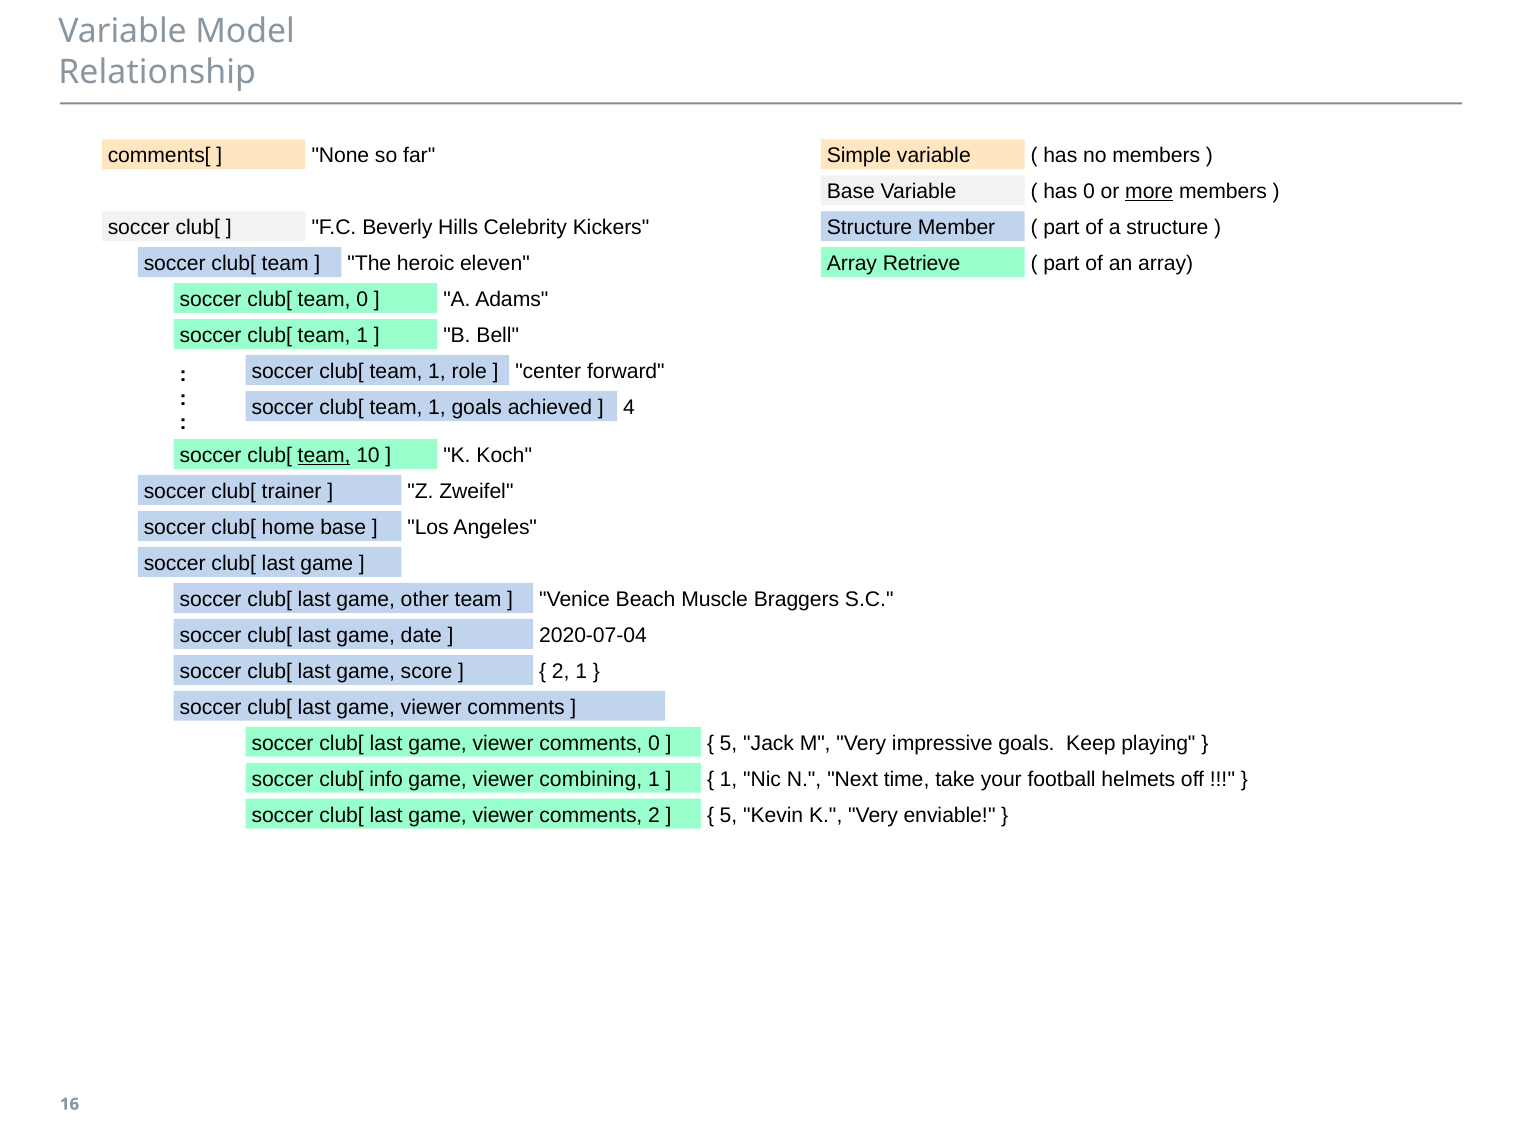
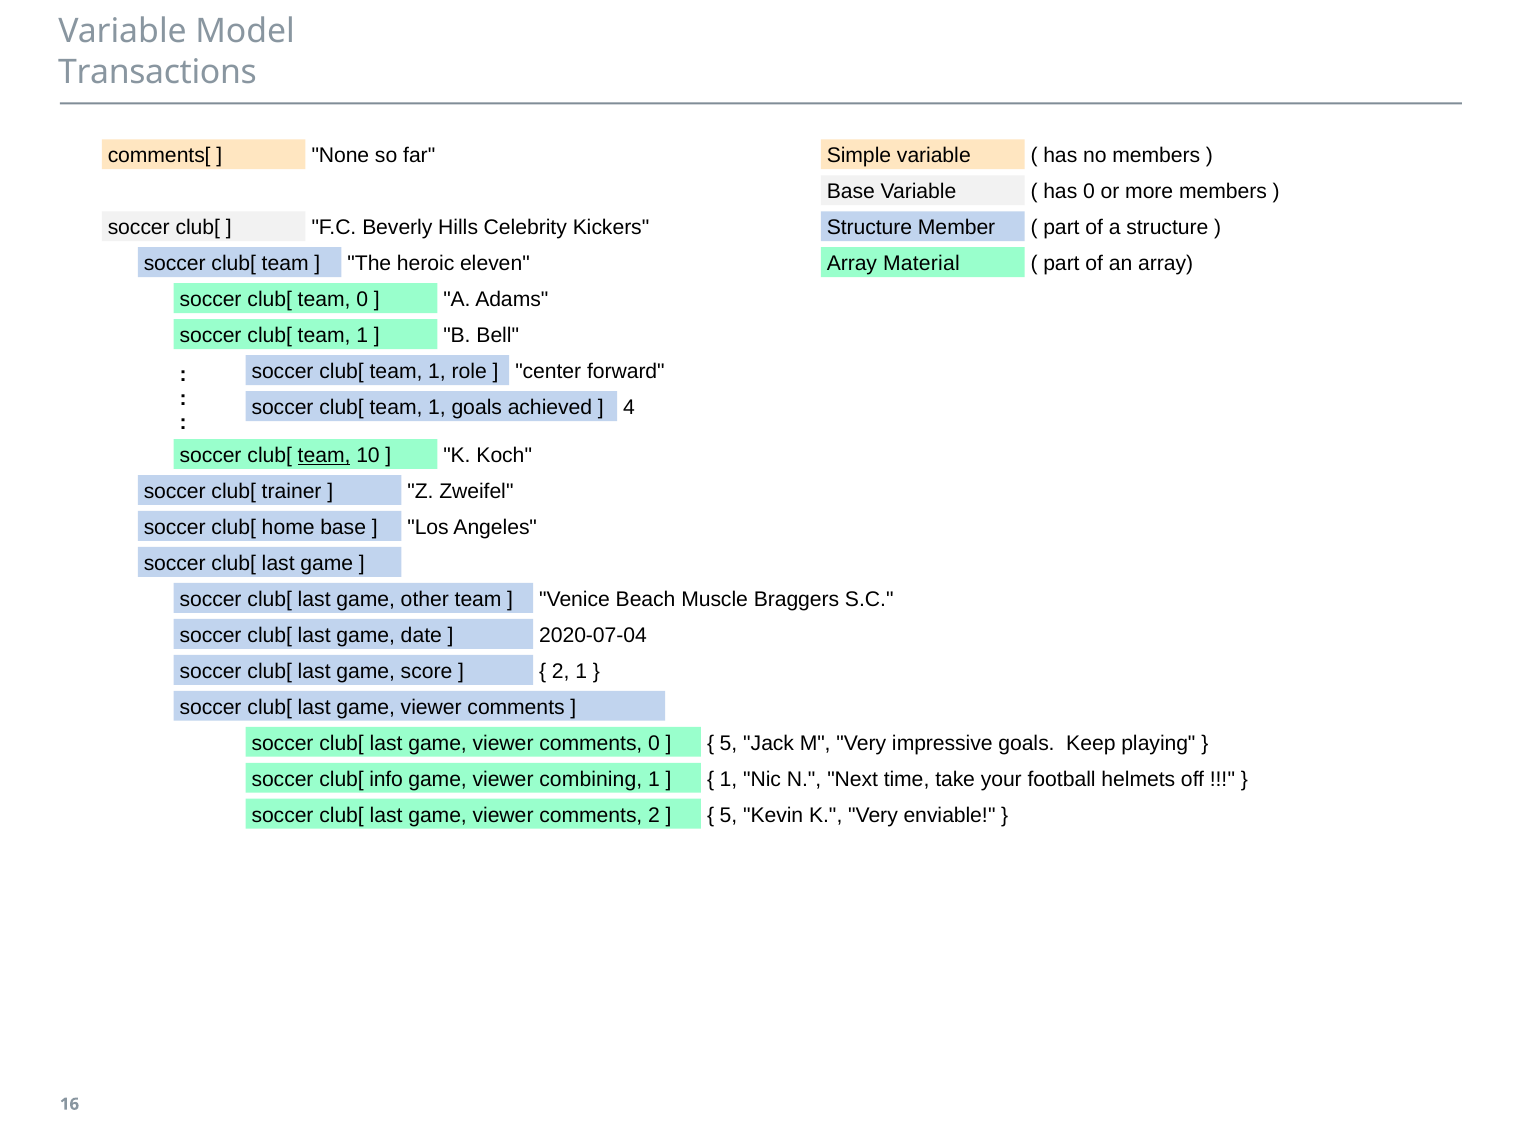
Relationship: Relationship -> Transactions (157, 72)
more underline: present -> none (1149, 192)
Retrieve: Retrieve -> Material (921, 264)
